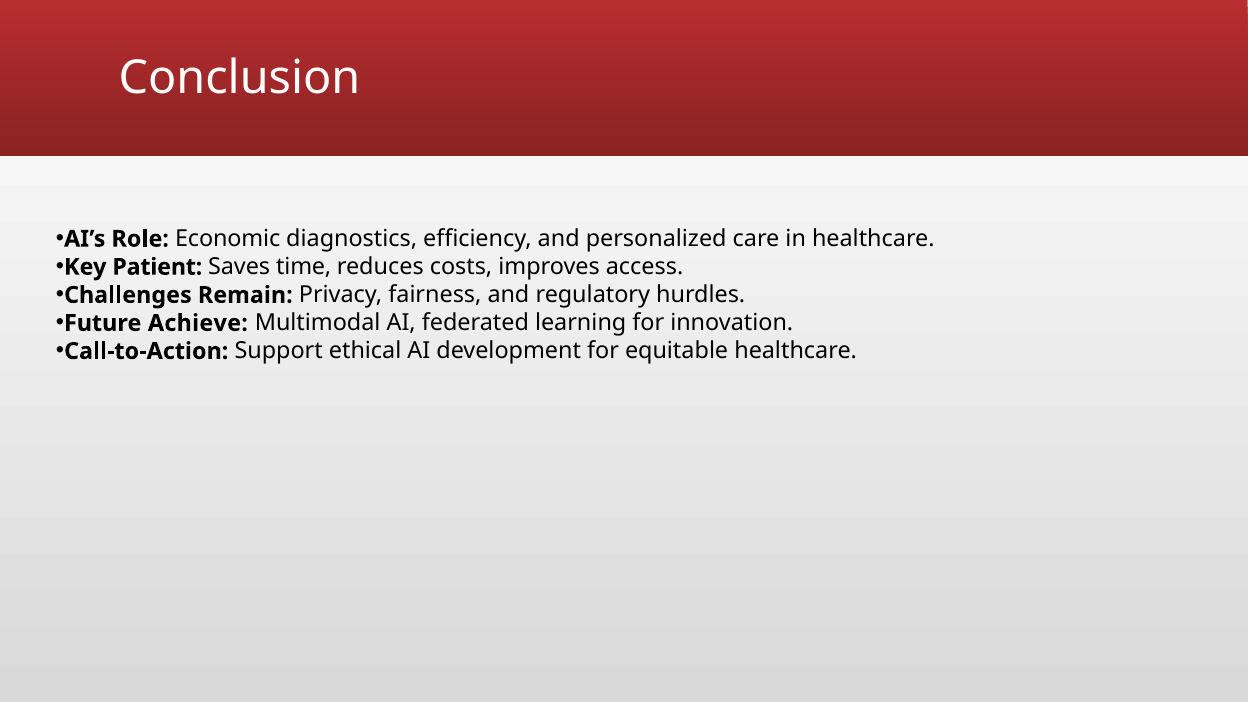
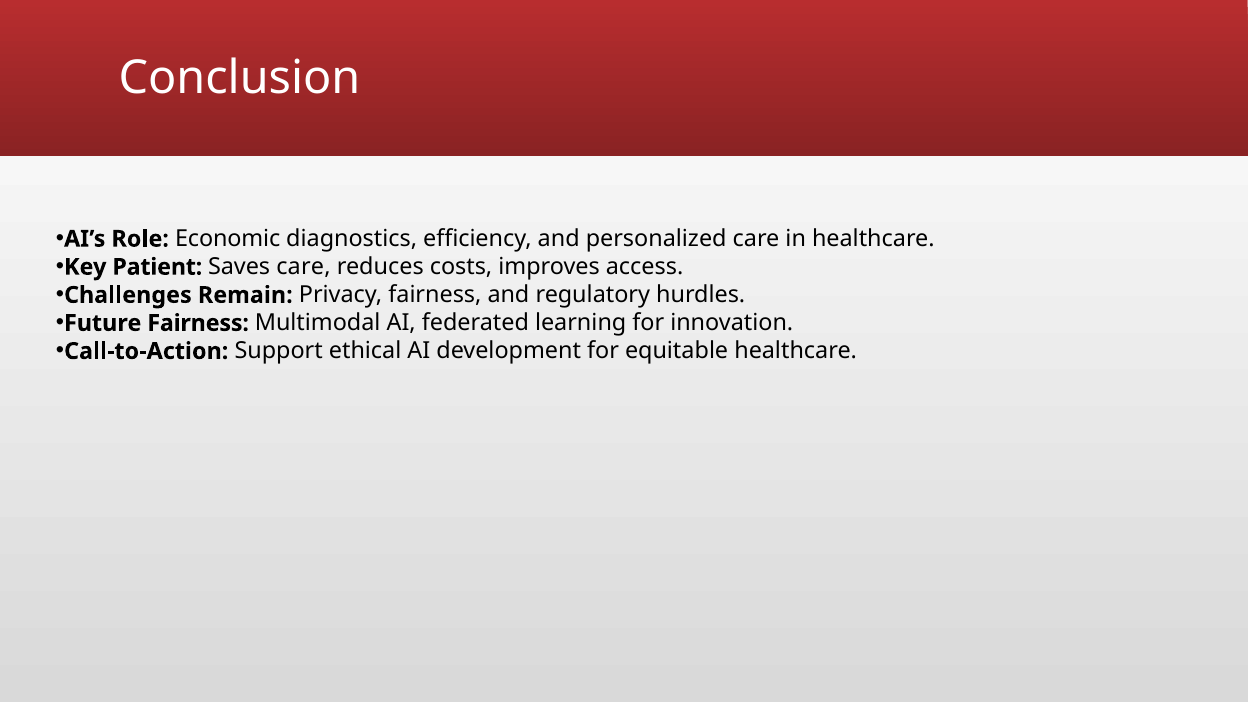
Saves time: time -> care (303, 267)
Future Achieve: Achieve -> Fairness (198, 323)
